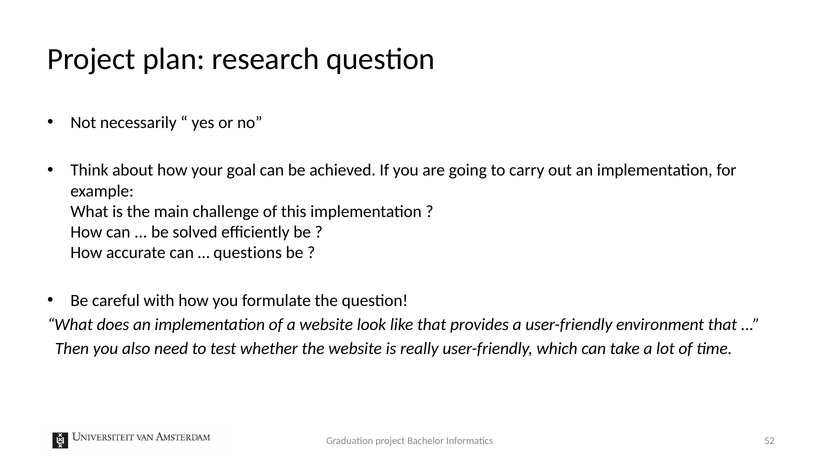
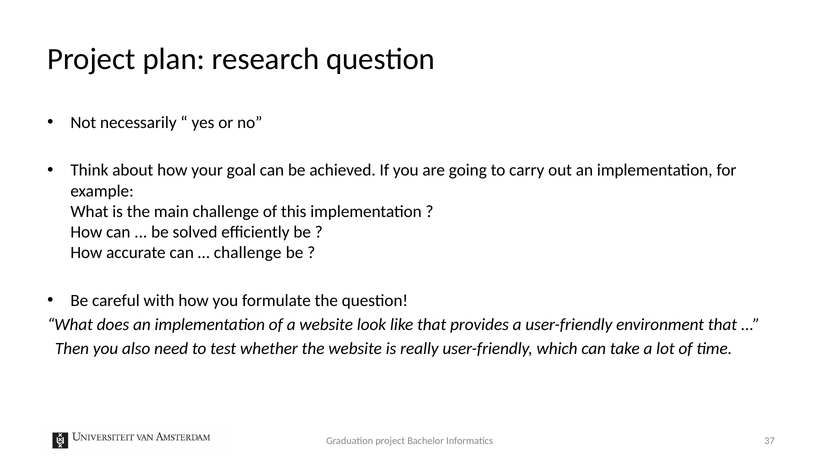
questions: questions -> challenge (248, 253)
52: 52 -> 37 (770, 441)
